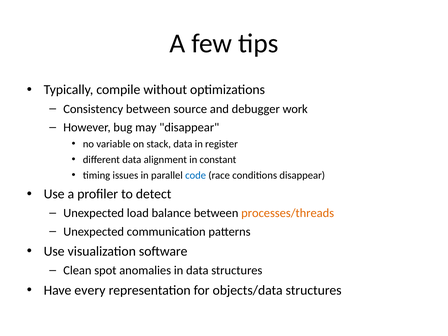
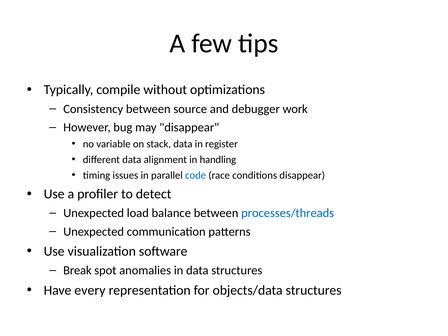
constant: constant -> handling (218, 160)
processes/threads colour: orange -> blue (288, 213)
Clean: Clean -> Break (77, 270)
